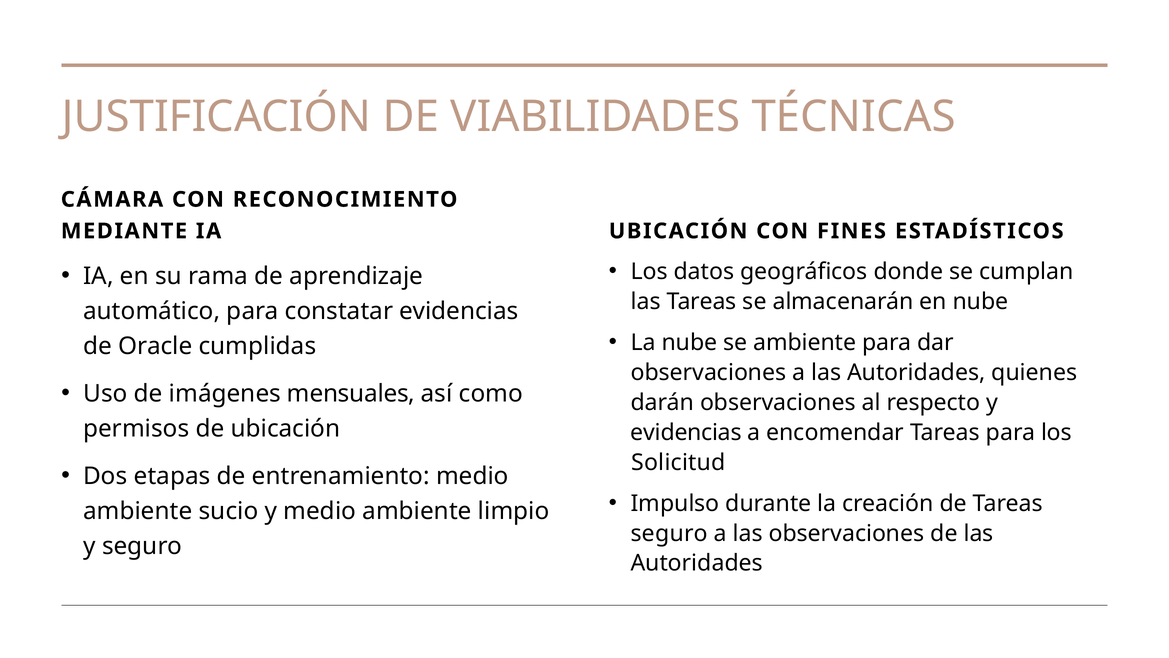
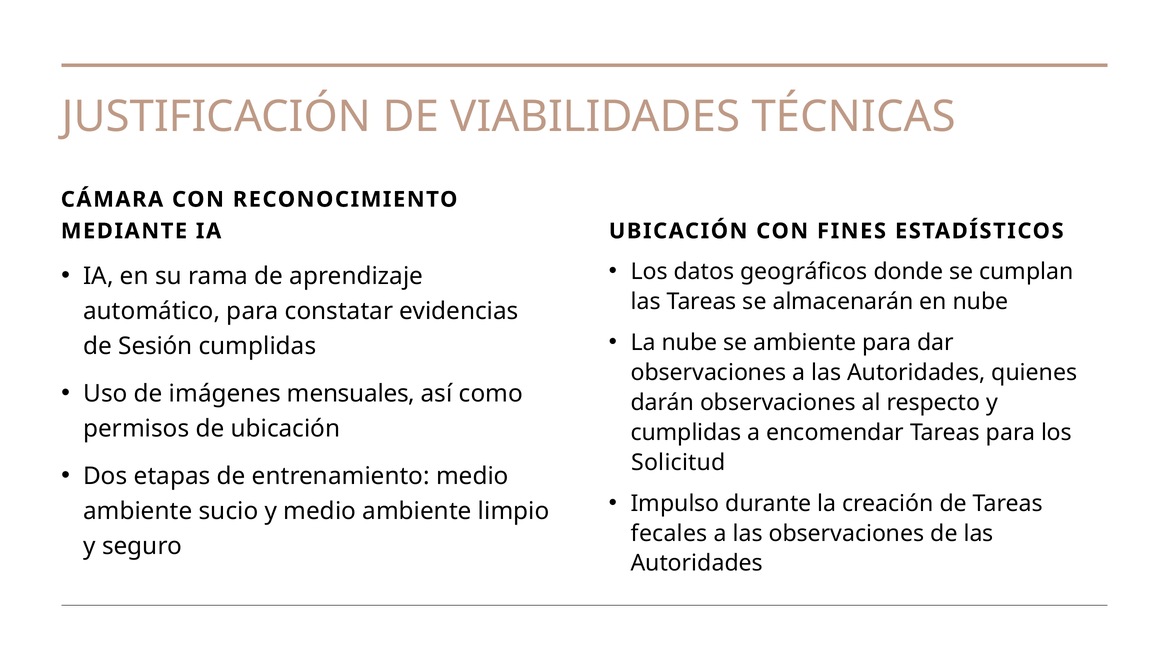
Oracle: Oracle -> Sesión (155, 346)
evidencias: evidencias -> cumplidas (686, 432)
seguro: seguro -> fecales (669, 533)
